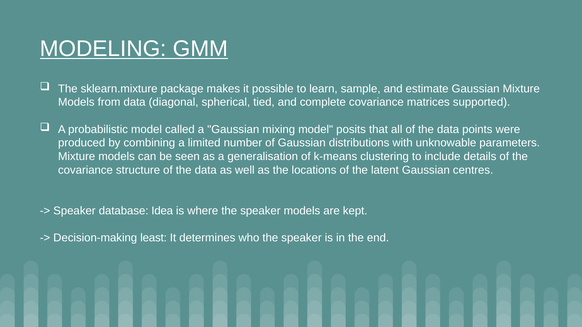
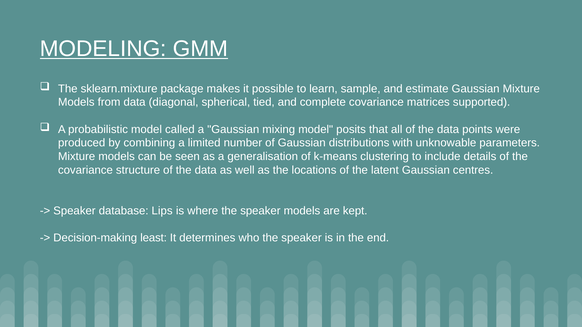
Idea: Idea -> Lips (162, 211)
